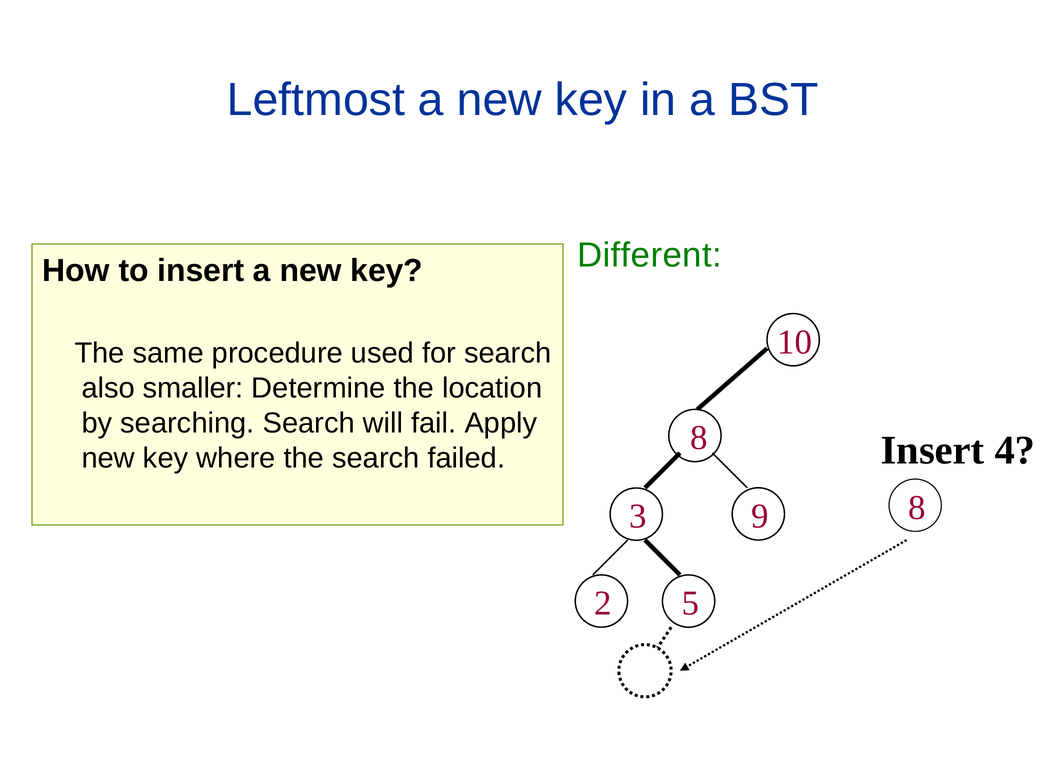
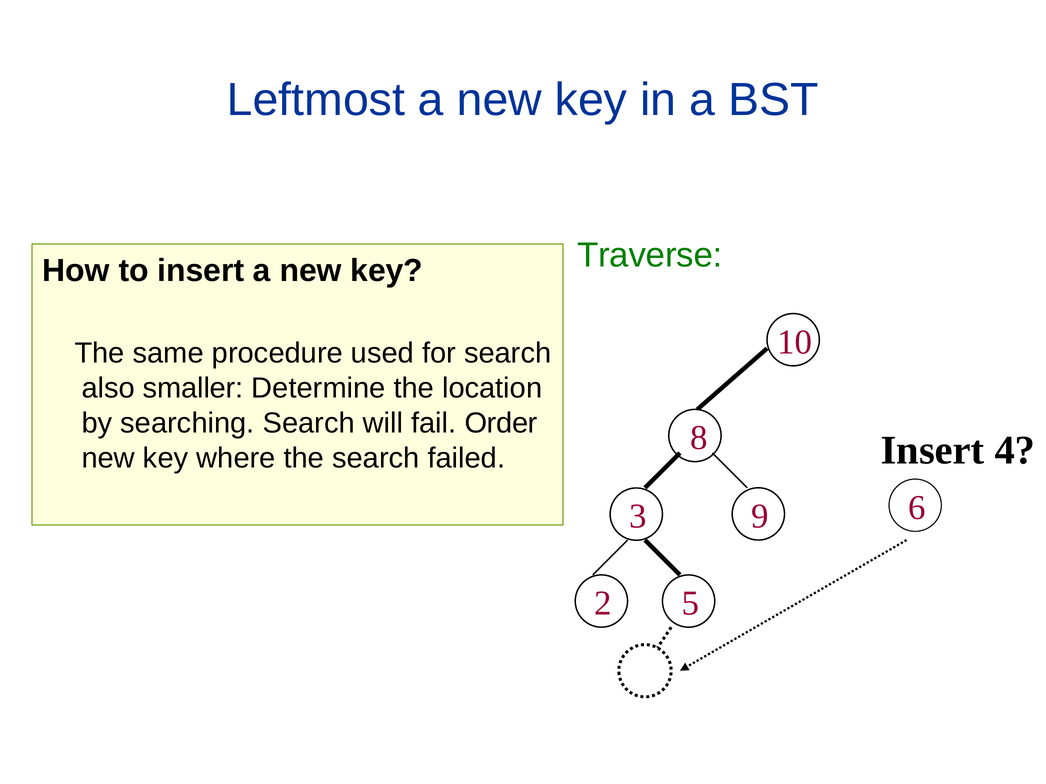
Different: Different -> Traverse (650, 255)
Apply: Apply -> Order (501, 423)
3 8: 8 -> 6 (917, 508)
